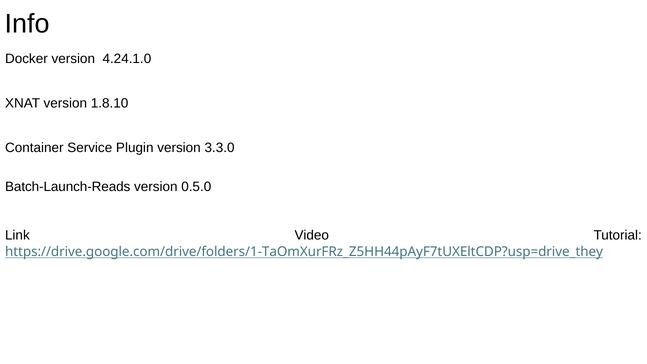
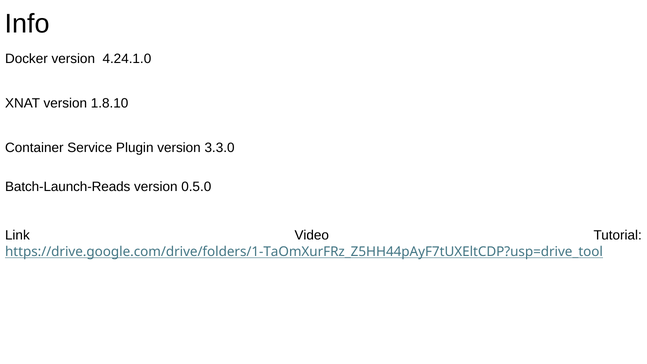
https://drive.google.com/drive/folders/1-TaOmXurFRz_Z5HH44pAyF7tUXEltCDP?usp=drive_they: https://drive.google.com/drive/folders/1-TaOmXurFRz_Z5HH44pAyF7tUXEltCDP?usp=drive_they -> https://drive.google.com/drive/folders/1-TaOmXurFRz_Z5HH44pAyF7tUXEltCDP?usp=drive_tool (304, 252)
